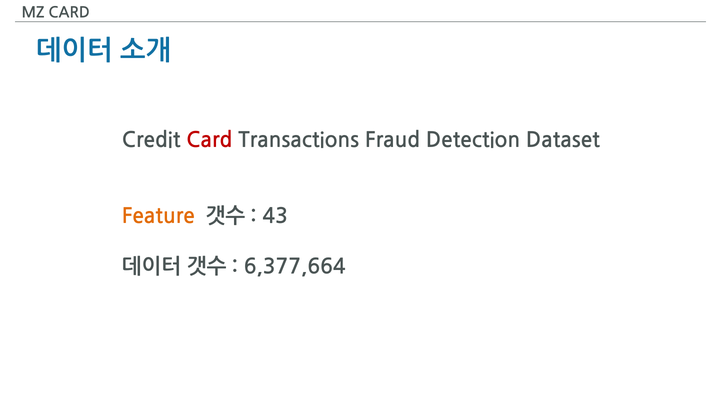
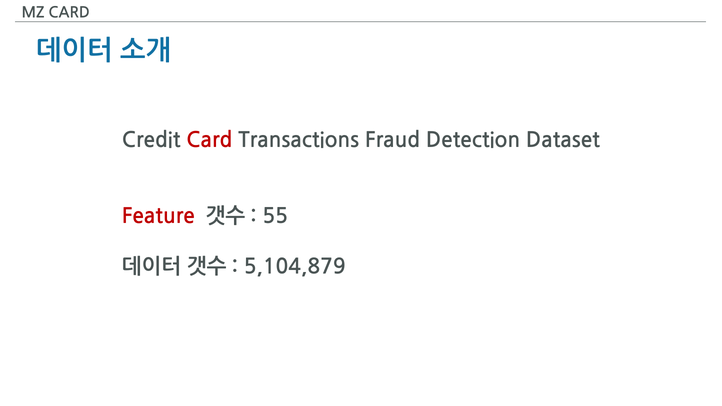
Feature colour: orange -> red (158, 216)
43: 43 -> 55 (275, 216)
6,377,664: 6,377,664 -> 5,104,879 (295, 267)
